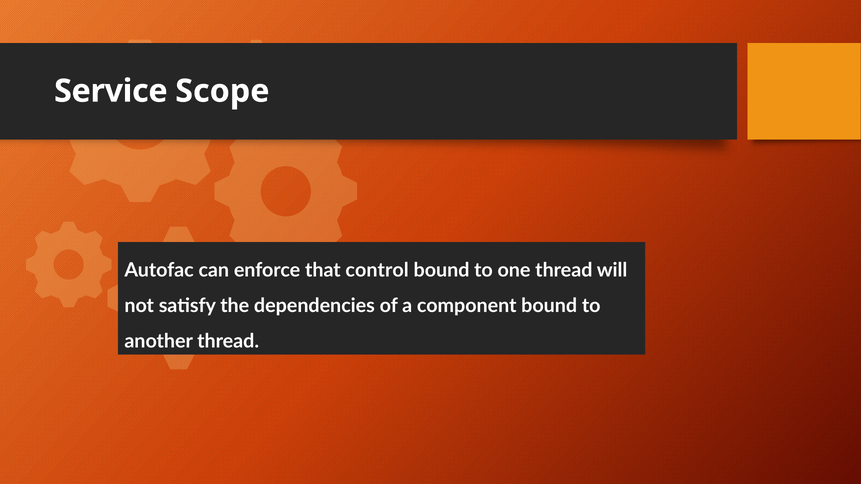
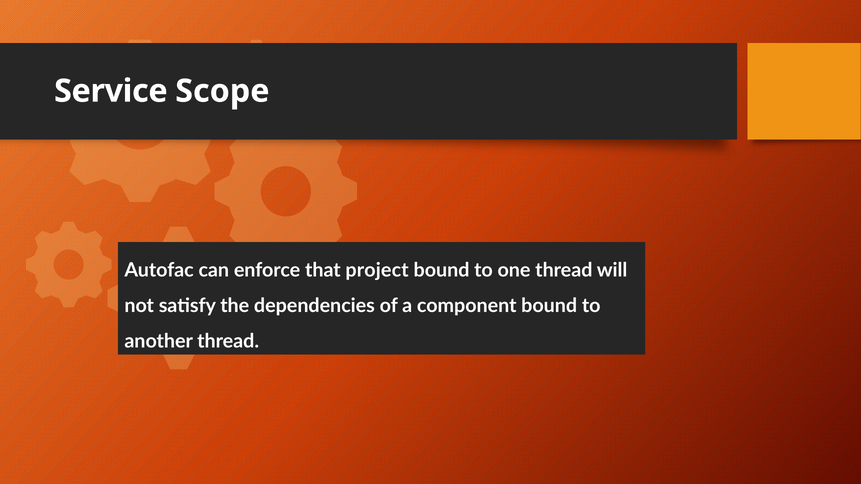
control: control -> project (377, 270)
